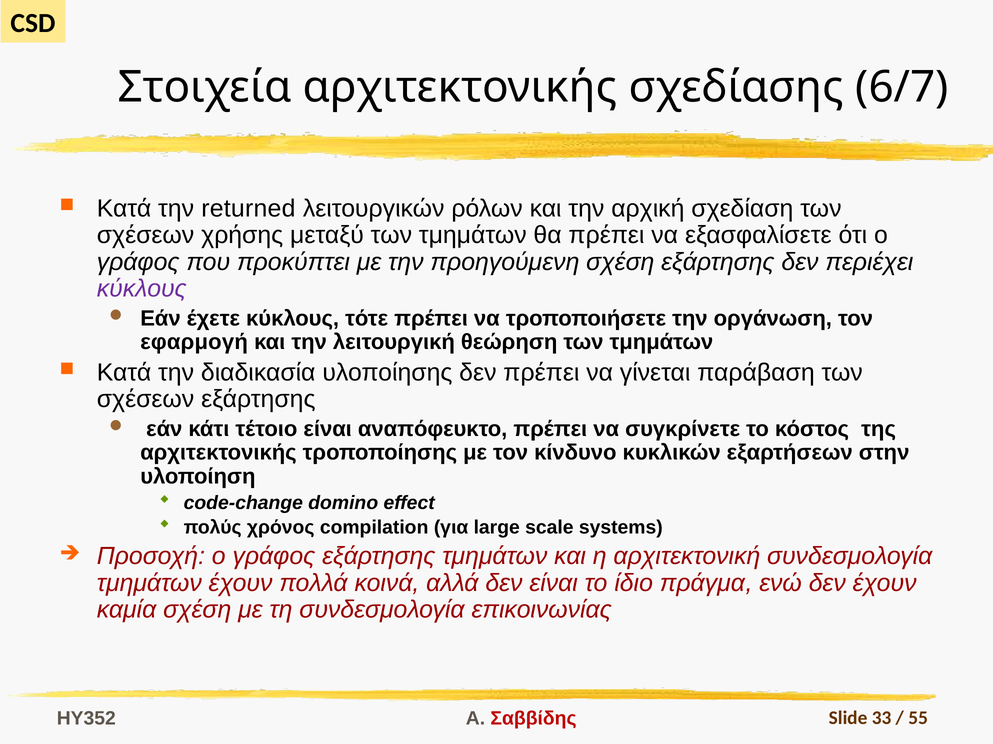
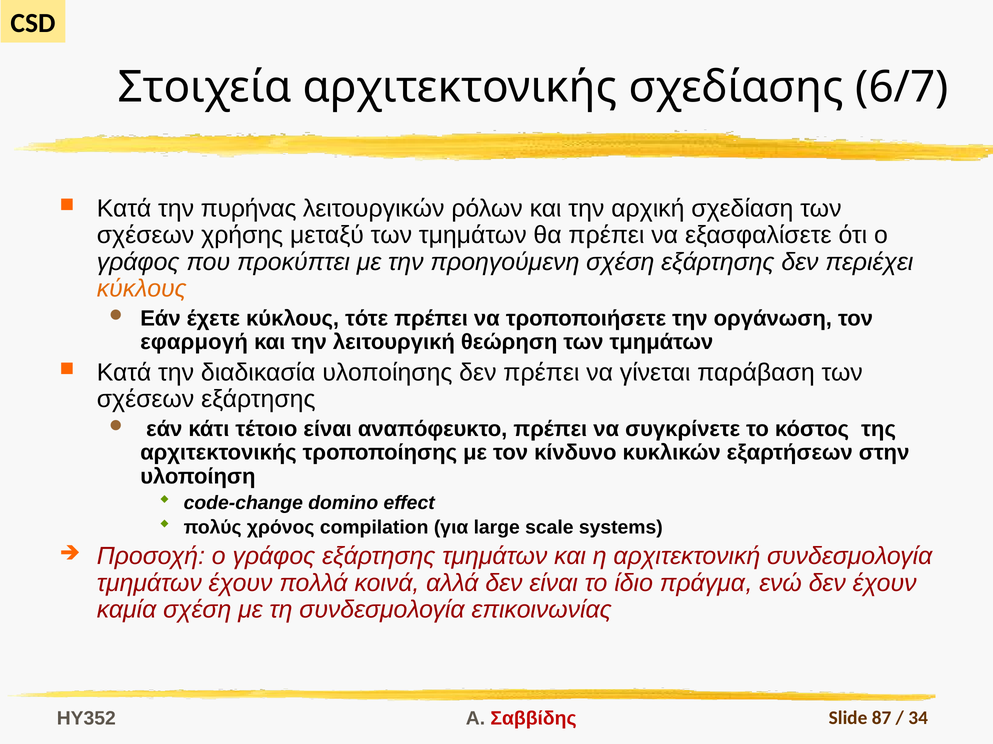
returned: returned -> πυρήνας (249, 209)
κύκλους colour: purple -> orange (142, 289)
33: 33 -> 87 (882, 719)
55: 55 -> 34 (918, 719)
